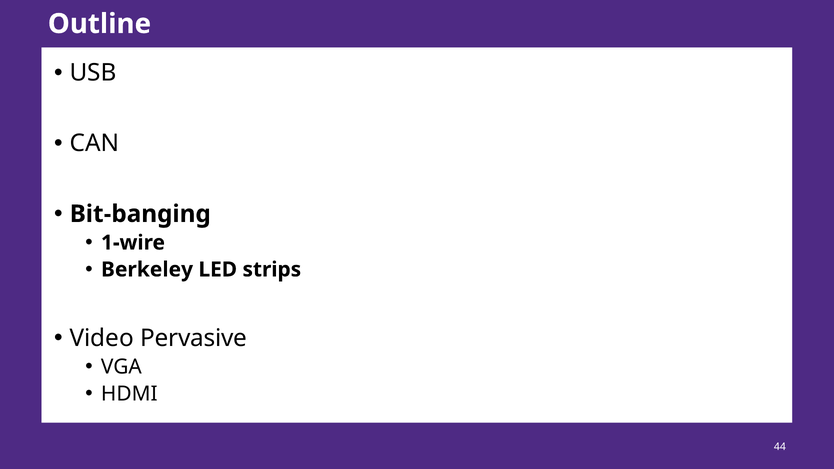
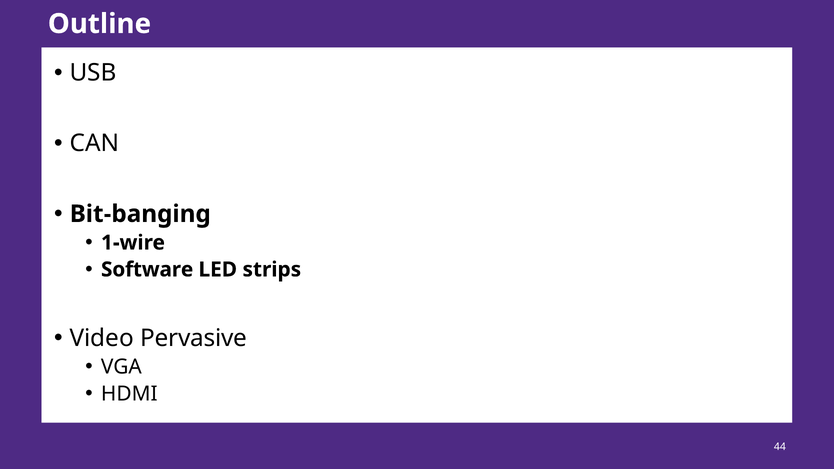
Berkeley: Berkeley -> Software (147, 270)
